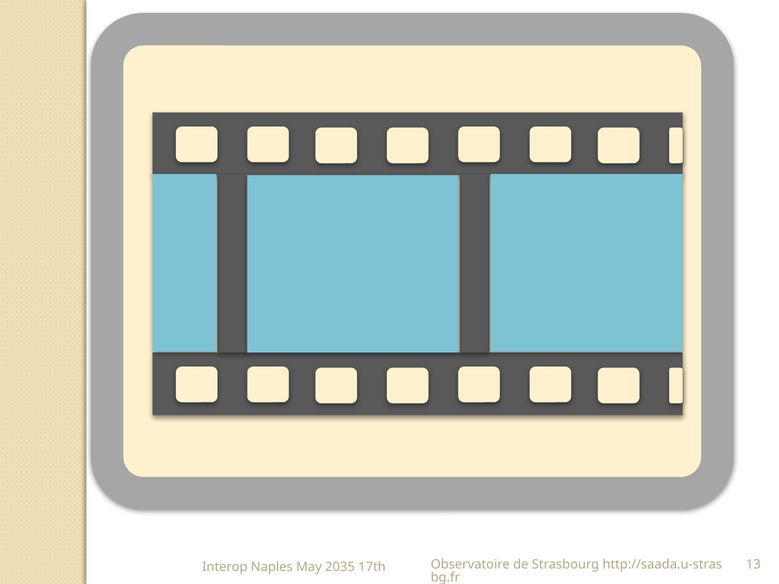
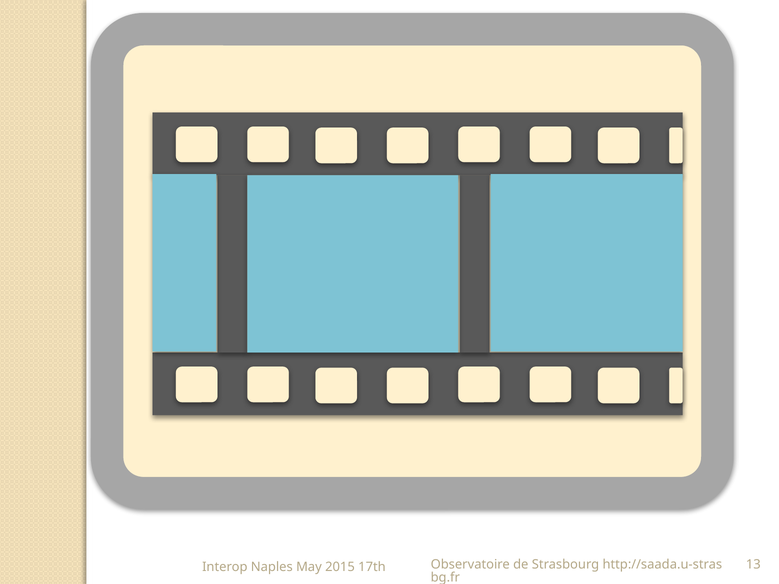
2035: 2035 -> 2015 (340, 567)
